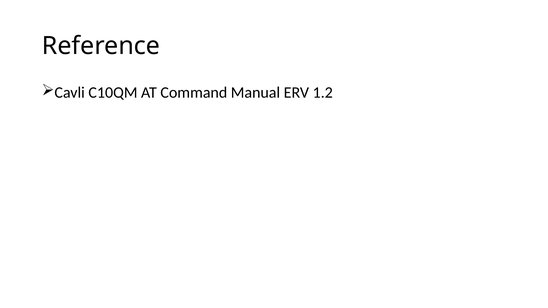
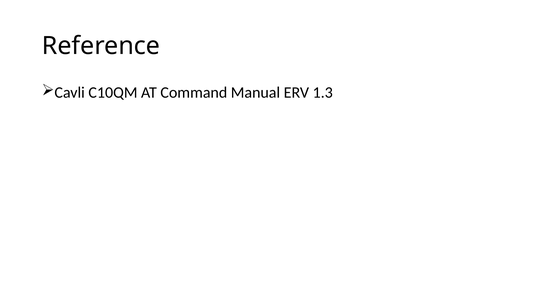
1.2: 1.2 -> 1.3 (323, 93)
